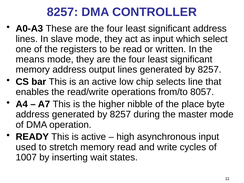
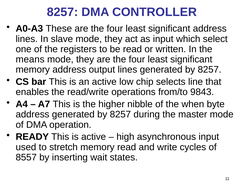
8057: 8057 -> 9843 (202, 92)
place: place -> when (193, 104)
1007: 1007 -> 8557 (26, 157)
